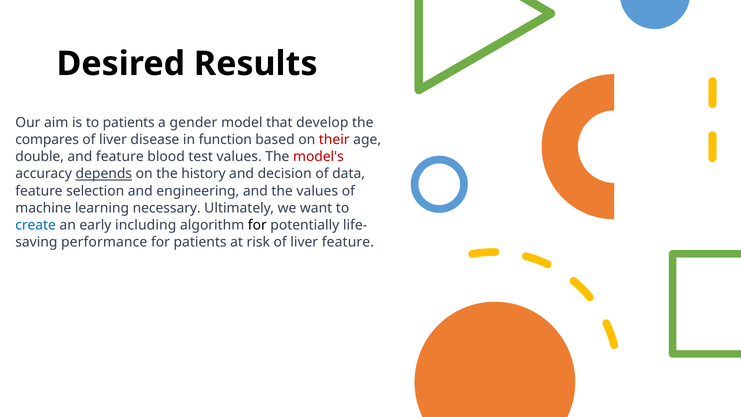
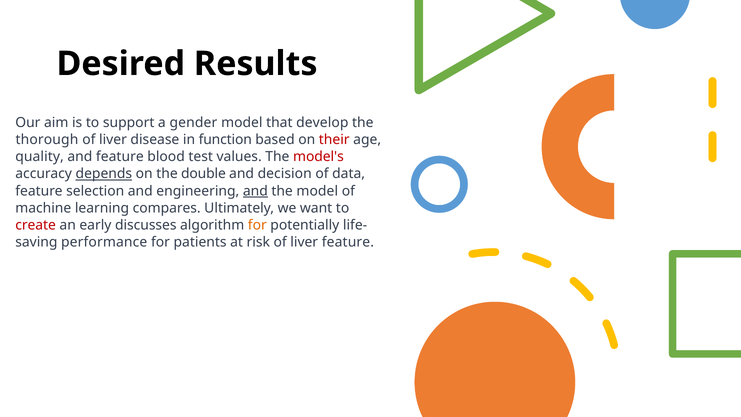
to patients: patients -> support (129, 123)
compares: compares -> thorough (47, 140)
double: double -> quality (40, 157)
history: history -> double (203, 174)
and underline: none -> present (255, 191)
the values: values -> model (317, 191)
necessary: necessary -> compares (167, 208)
create colour: blue -> red (36, 225)
including: including -> discusses (146, 225)
for colour: black -> orange (257, 225)
